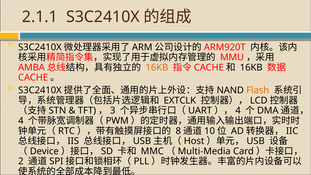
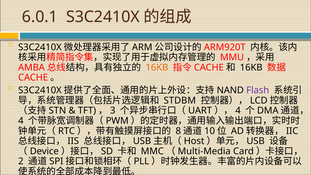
2.1.1: 2.1.1 -> 6.0.1 (40, 17)
Flash colour: orange -> purple (258, 90)
EXTCLK: EXTCLK -> STDBM (180, 100)
